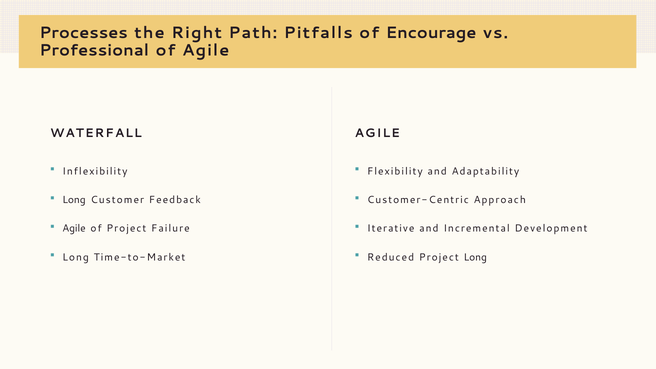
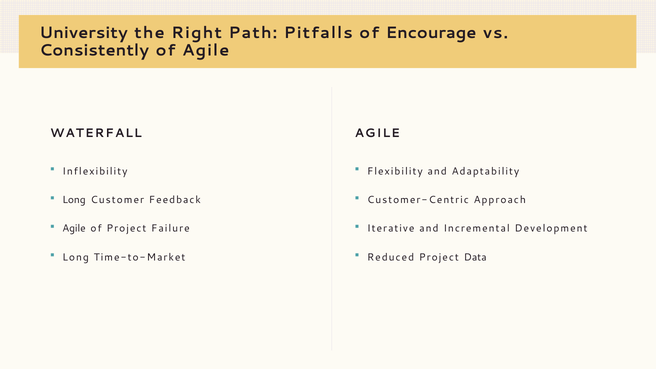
Processes: Processes -> University (84, 33)
Professional: Professional -> Consistently (94, 50)
Project Long: Long -> Data (475, 257)
